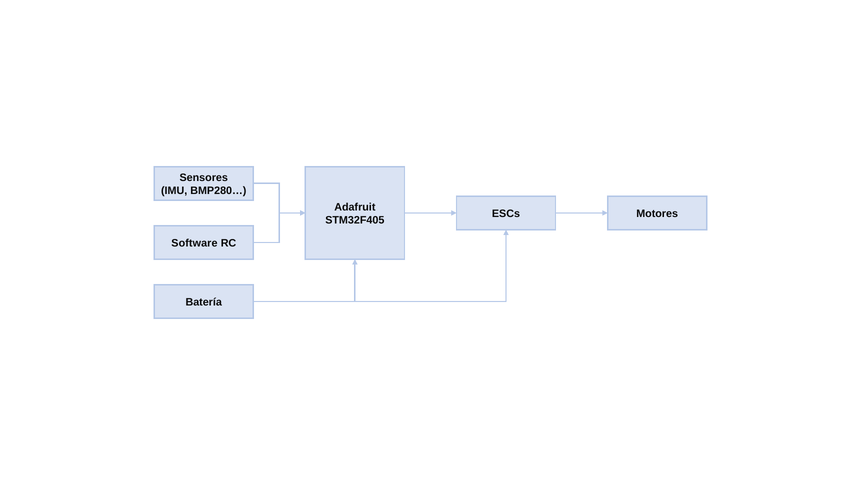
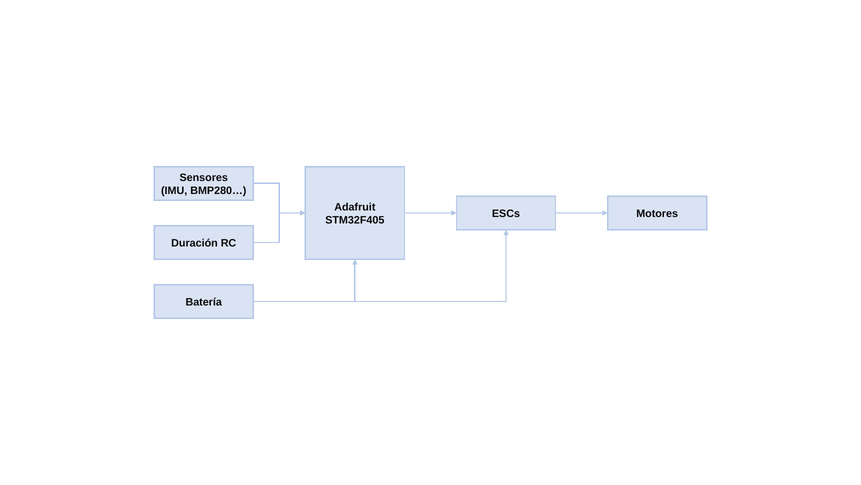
Software: Software -> Duración (194, 243)
